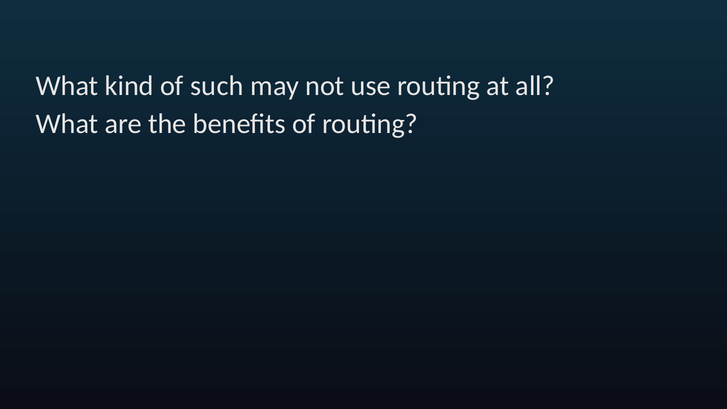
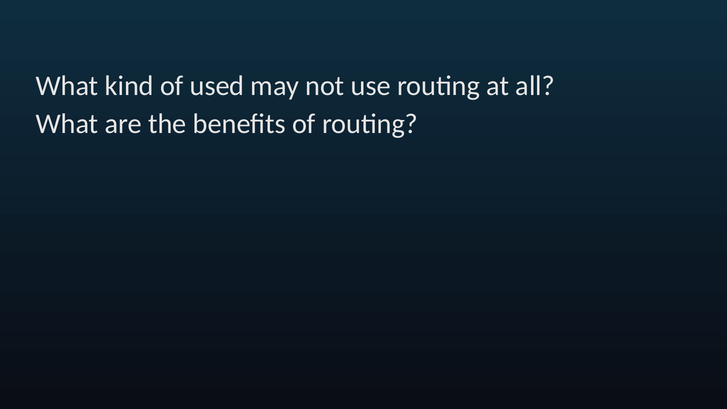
such: such -> used (217, 86)
